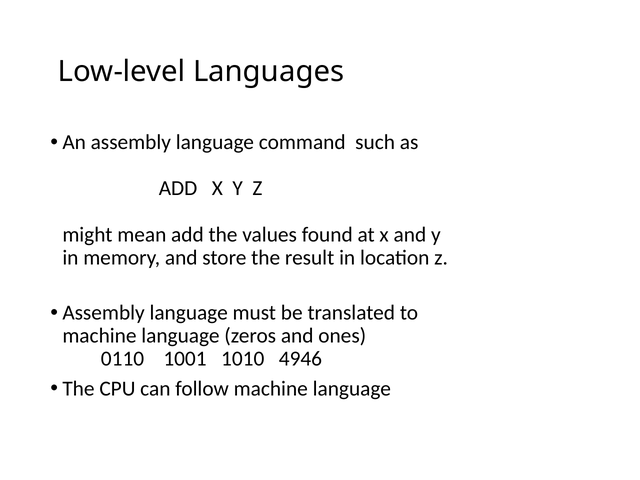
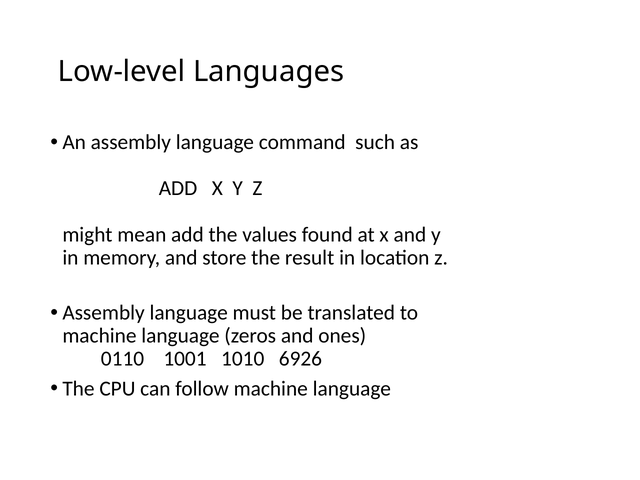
4946: 4946 -> 6926 (300, 359)
